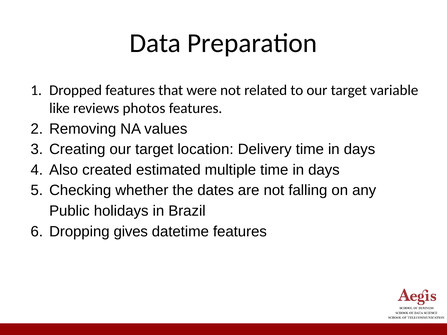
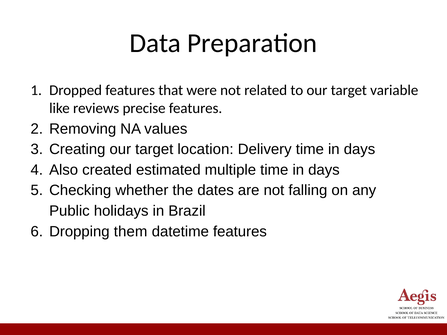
photos: photos -> precise (144, 108)
gives: gives -> them (131, 232)
